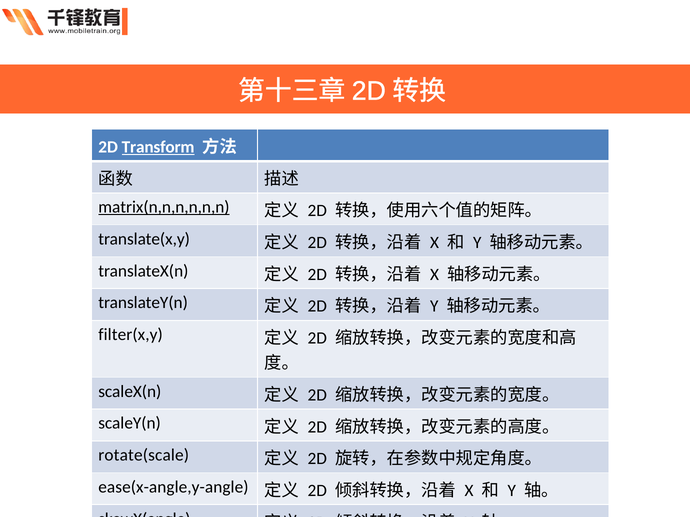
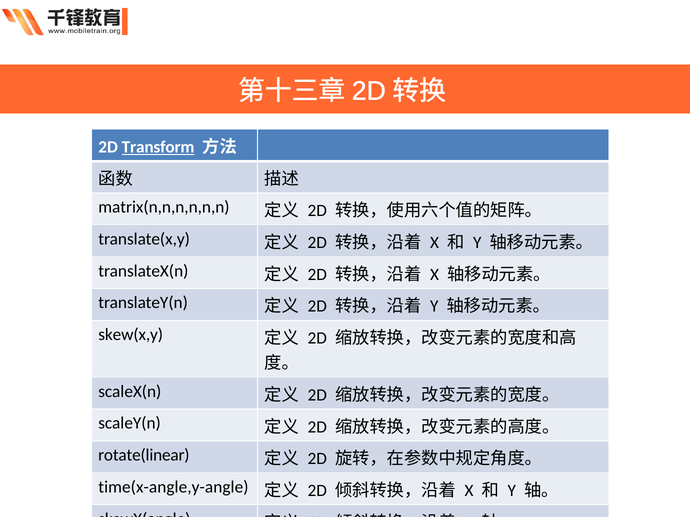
matrix(n,n,n,n,n,n underline: present -> none (164, 207)
filter(x,y: filter(x,y -> skew(x,y (131, 335)
rotate(scale: rotate(scale -> rotate(linear (144, 456)
ease(x-angle,y-angle: ease(x-angle,y-angle -> time(x-angle,y-angle (173, 487)
